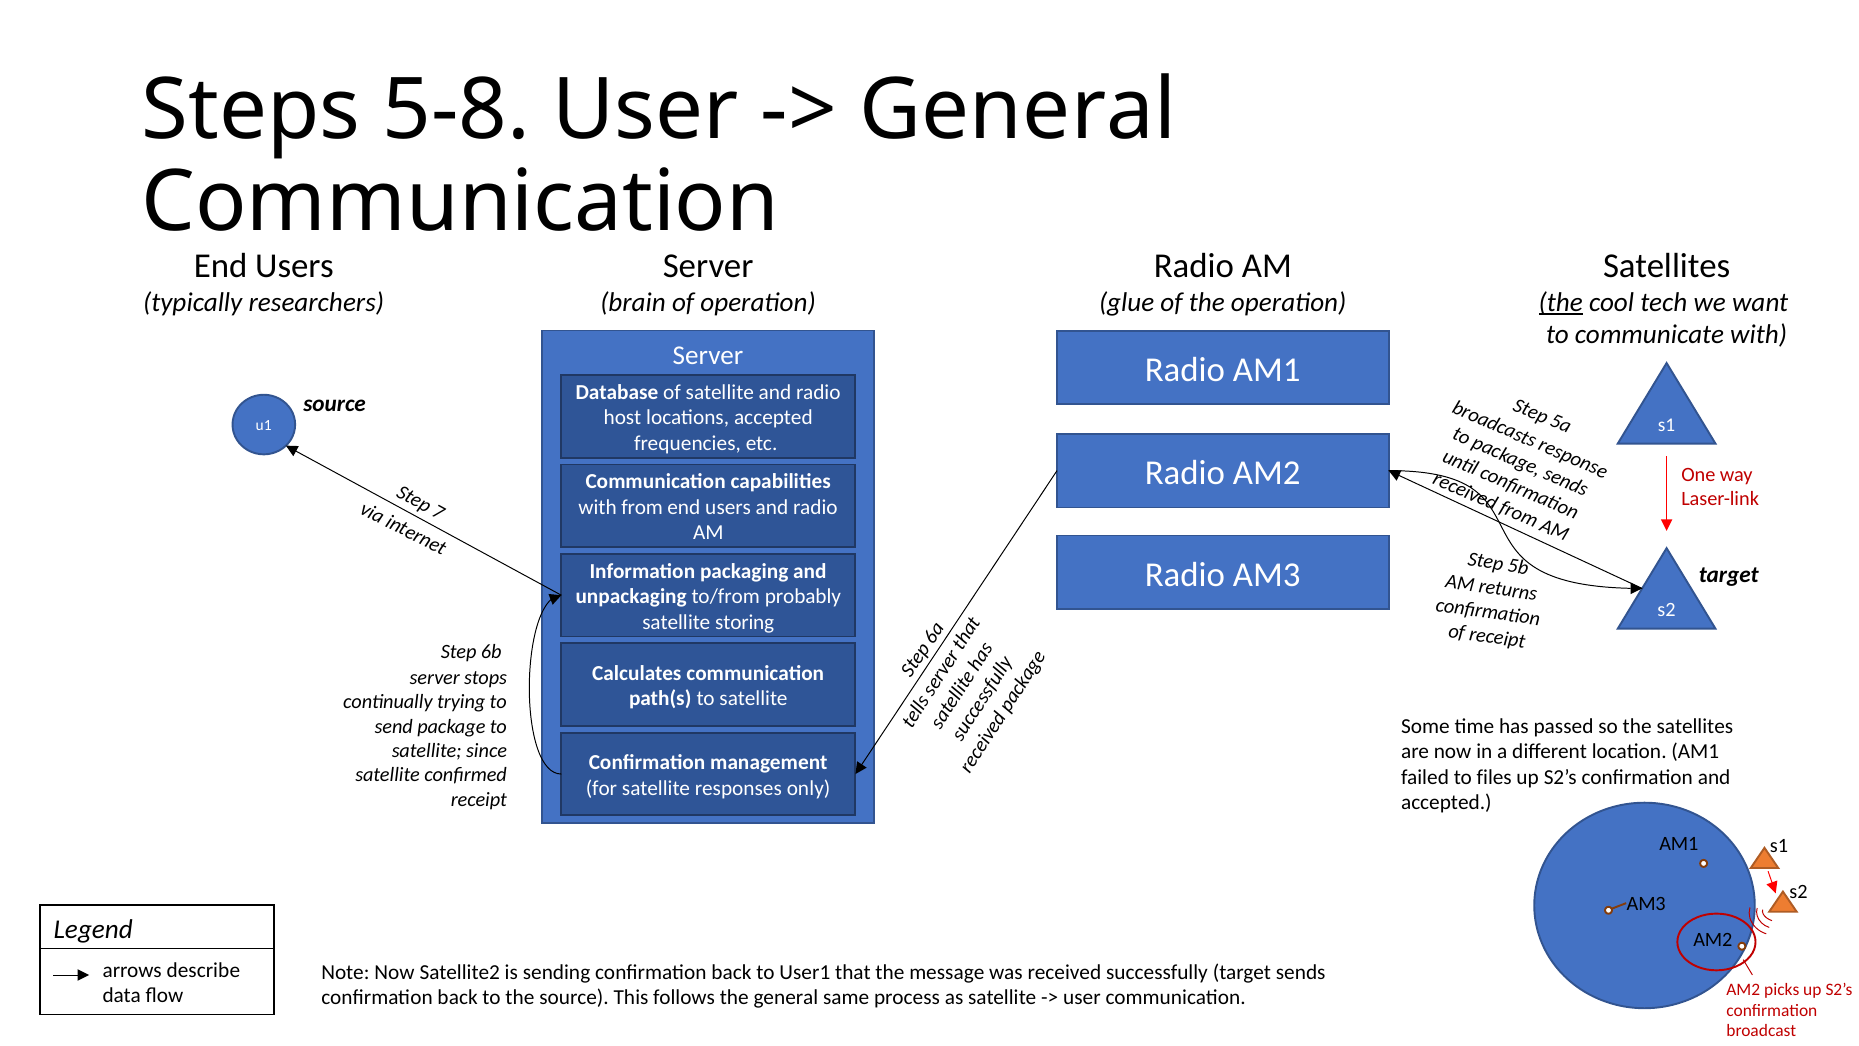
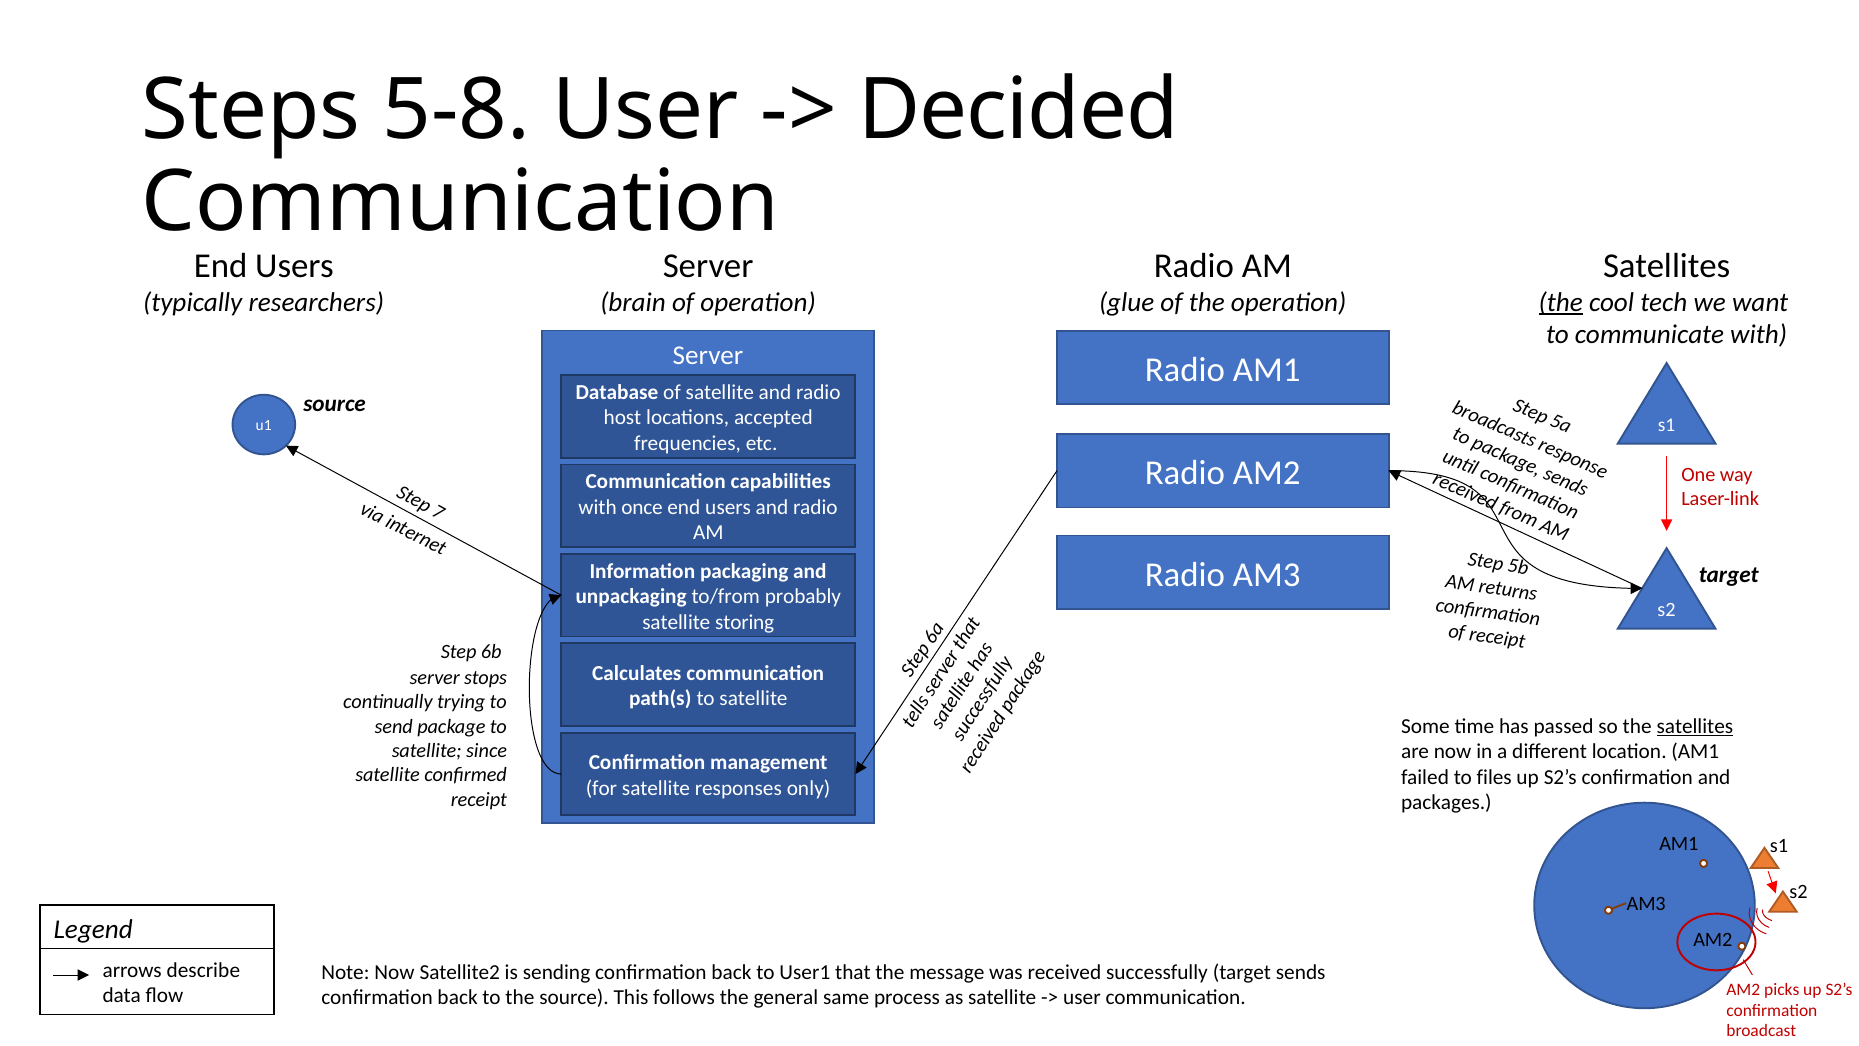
General: General -> Decided (1019, 110)
from: from -> once (642, 507)
satellites underline: none -> present (1695, 726)
accepted: accepted -> packages (1446, 803)
